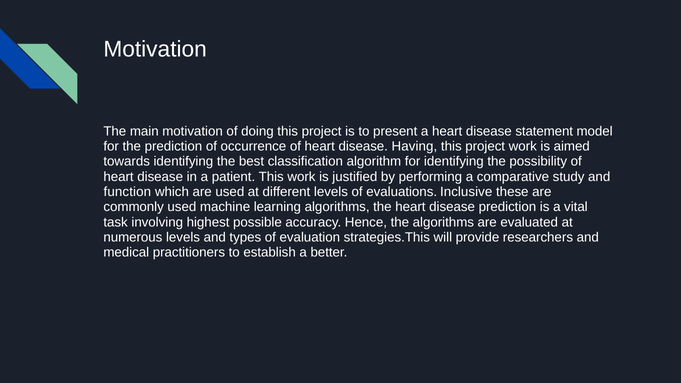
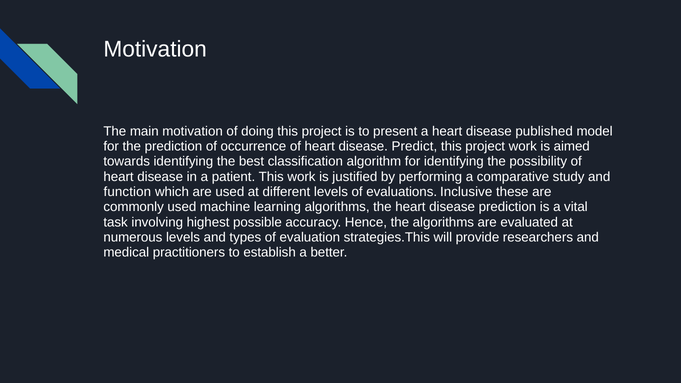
statement: statement -> published (544, 131)
Having: Having -> Predict (414, 146)
